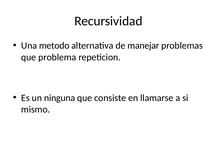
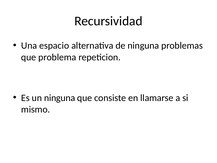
metodo: metodo -> espacio (54, 46)
de manejar: manejar -> ninguna (143, 46)
